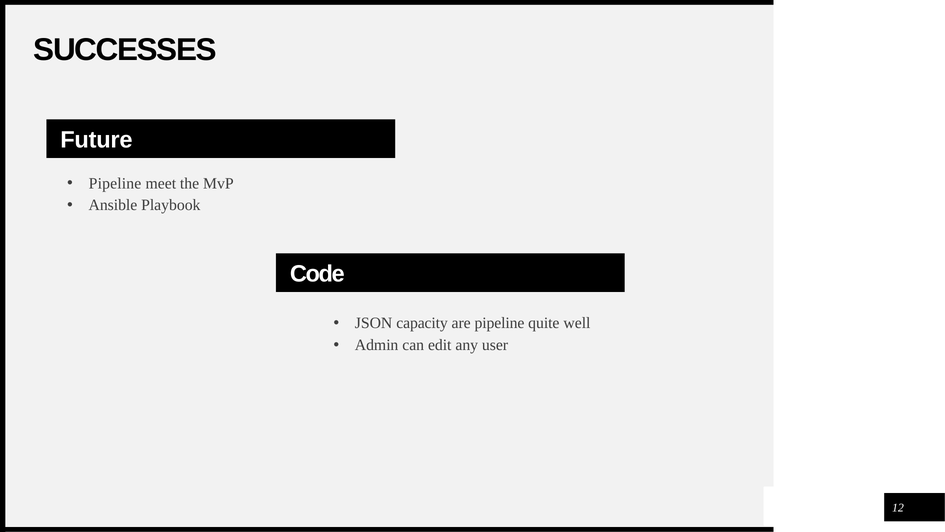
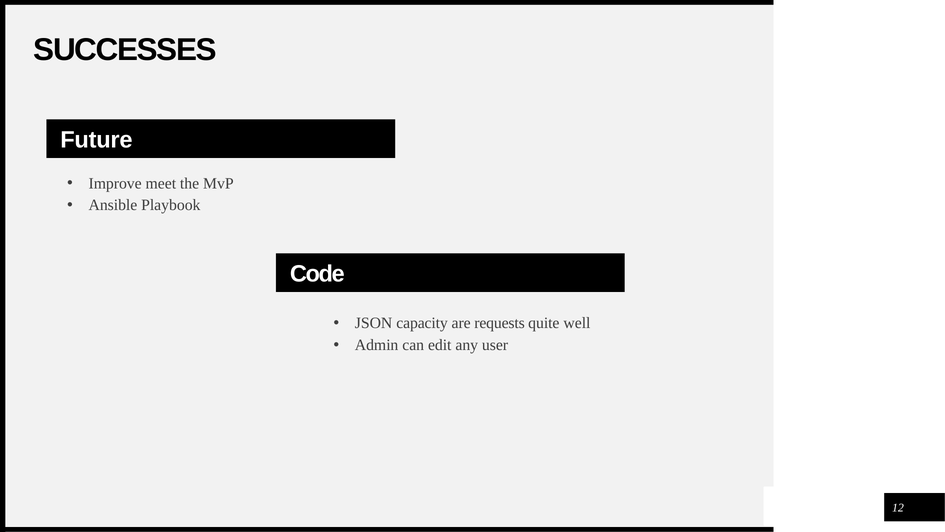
Pipeline: Pipeline -> Improve (115, 183)
are pipeline: pipeline -> requests (500, 323)
